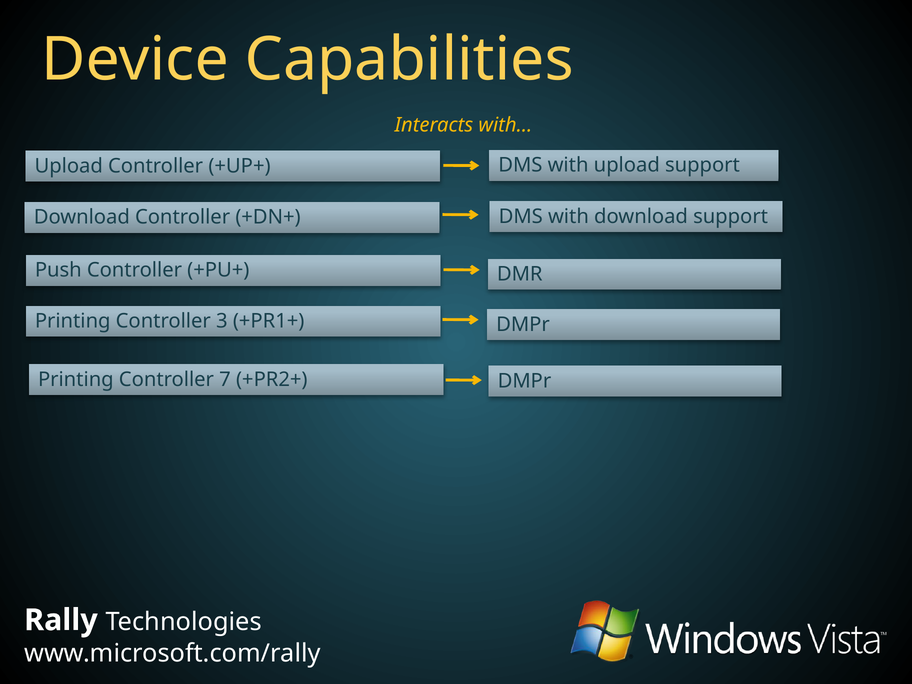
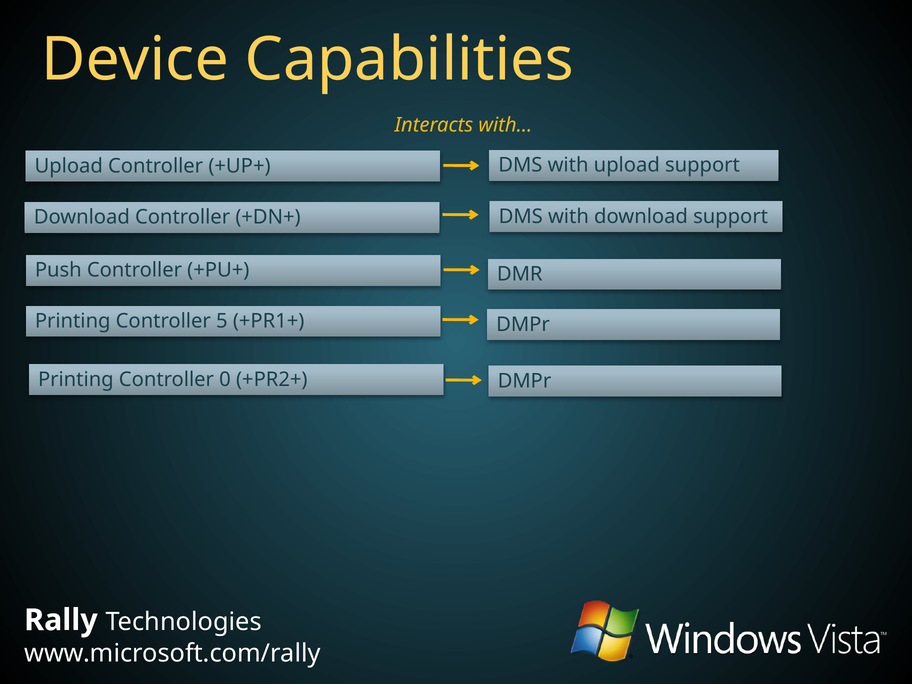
3: 3 -> 5 (222, 321)
7: 7 -> 0 (225, 379)
